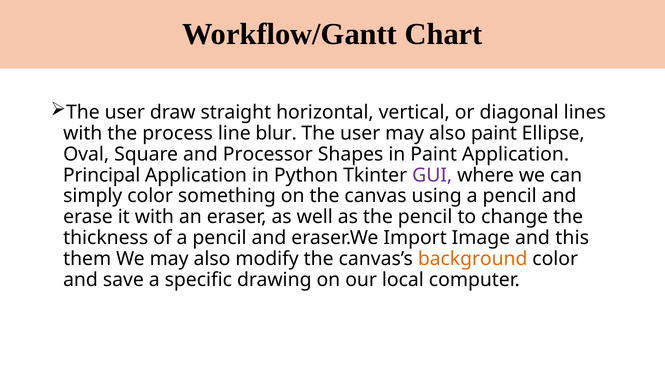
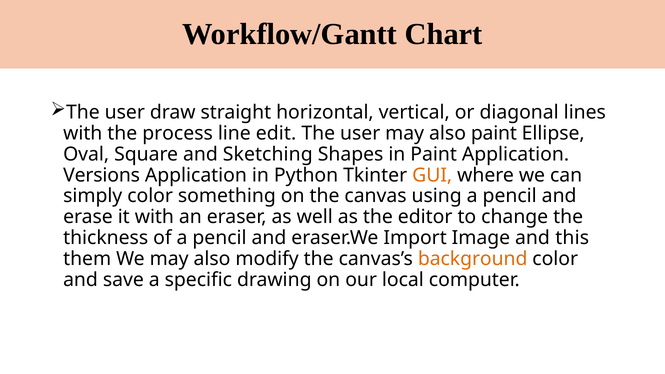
blur: blur -> edit (276, 133)
Processor: Processor -> Sketching (268, 154)
Principal: Principal -> Versions (102, 175)
GUI colour: purple -> orange (432, 175)
the pencil: pencil -> editor (425, 217)
